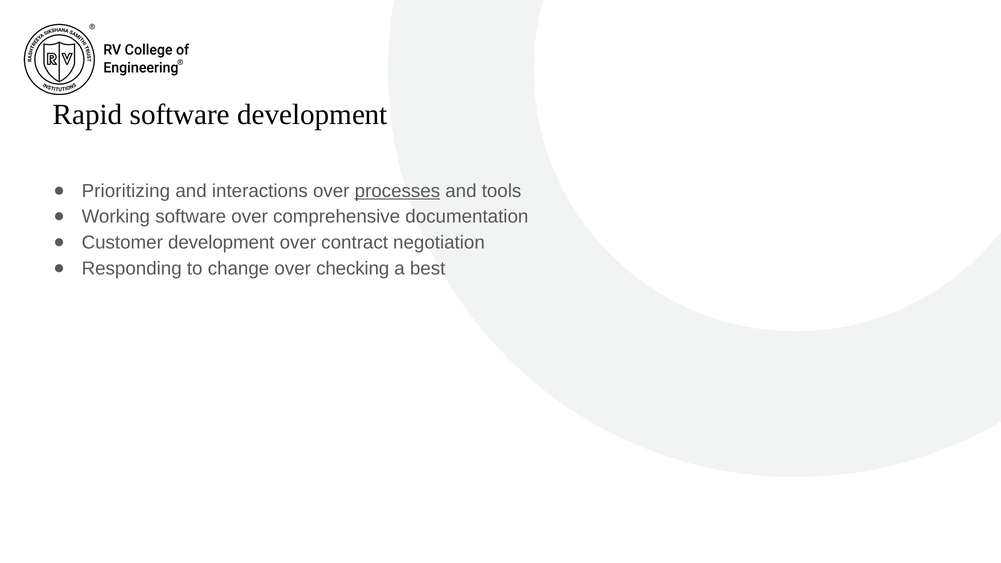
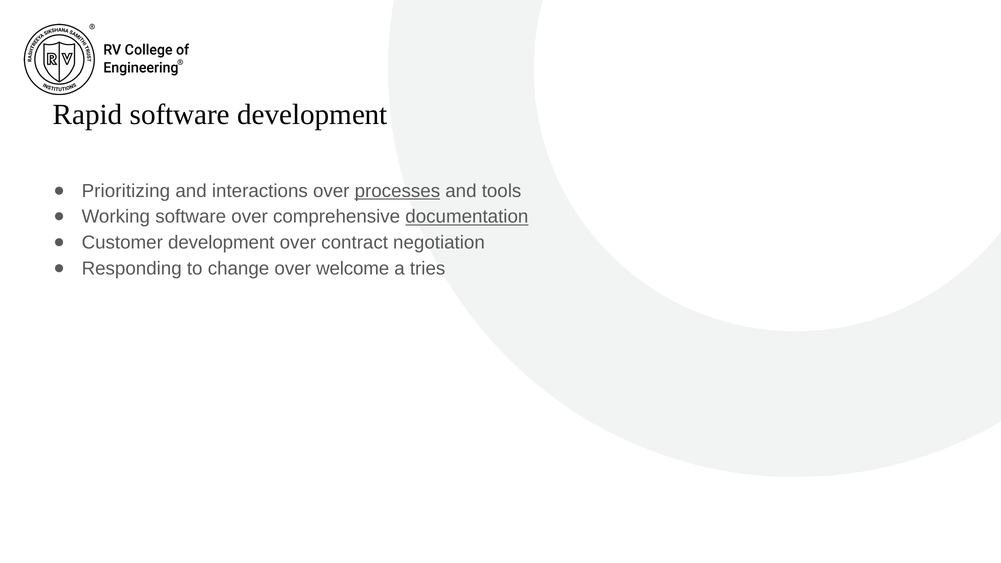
documentation underline: none -> present (467, 217)
checking: checking -> welcome (353, 269)
best: best -> tries (428, 269)
